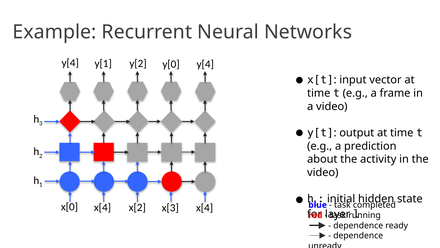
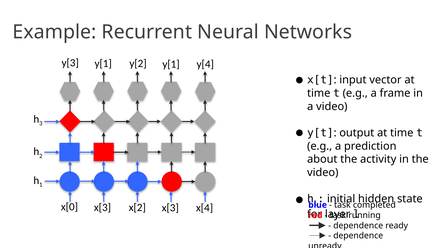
y[4: y[4 -> y[3 (70, 63)
y[2 y[0: y[0 -> y[1 (171, 64)
x[4: x[4 -> x[3 (102, 207)
